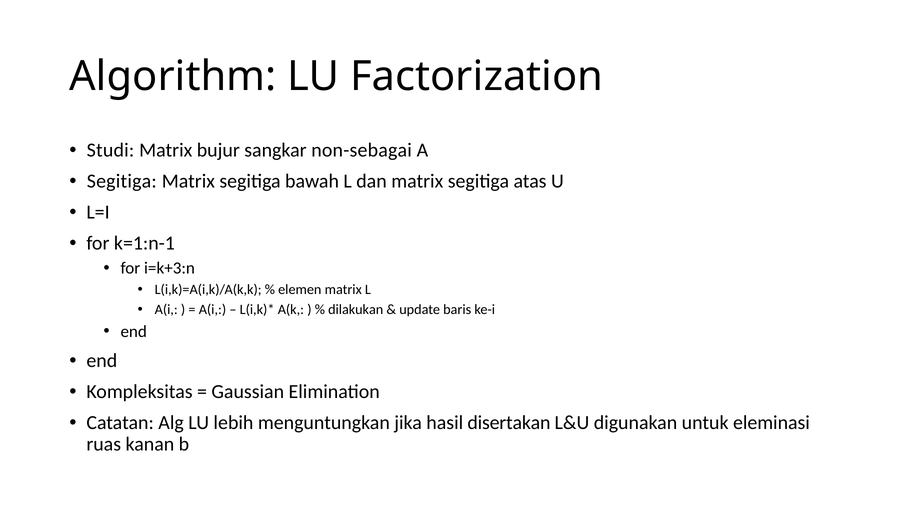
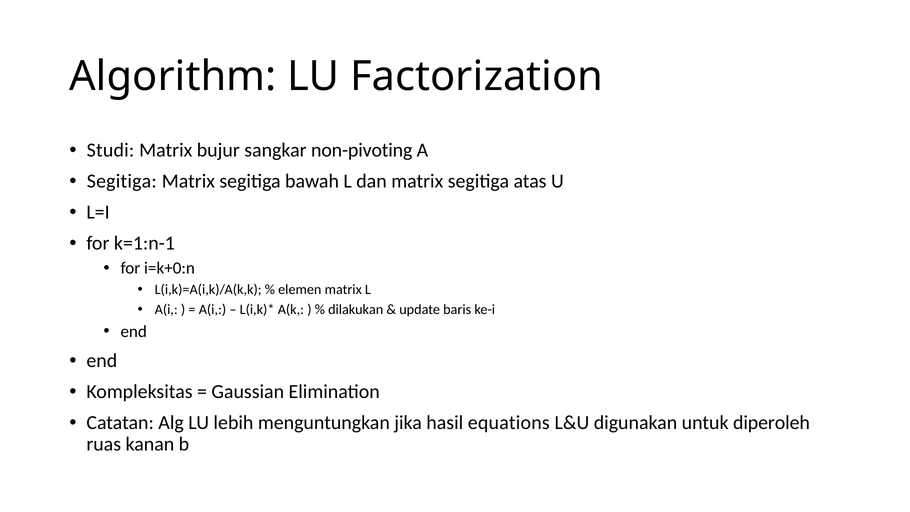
non-sebagai: non-sebagai -> non-pivoting (362, 150)
i=k+3:n: i=k+3:n -> i=k+0:n (170, 268)
disertakan: disertakan -> equations (509, 423)
eleminasi: eleminasi -> diperoleh (771, 423)
